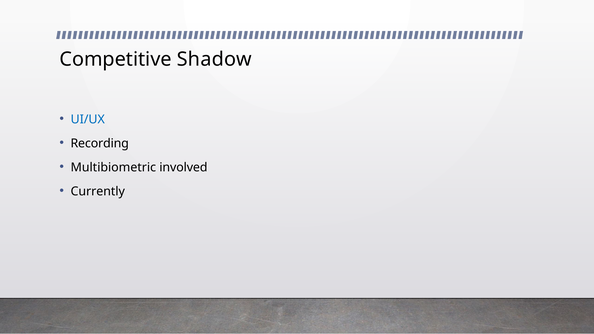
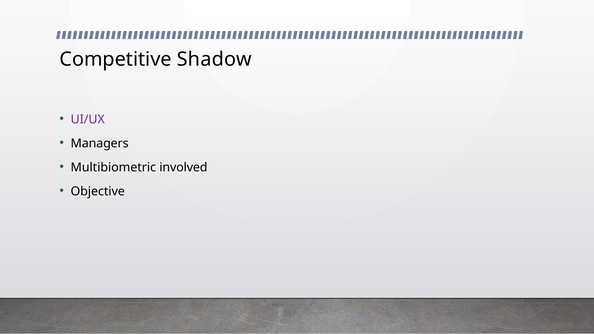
UI/UX colour: blue -> purple (88, 119)
Recording: Recording -> Managers (100, 143)
Currently: Currently -> Objective (98, 191)
